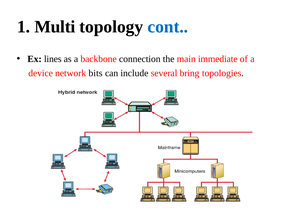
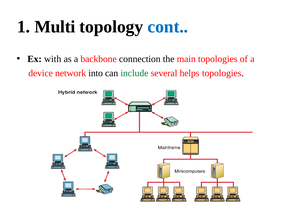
lines: lines -> with (53, 59)
main immediate: immediate -> topologies (218, 59)
bits: bits -> into (96, 73)
include colour: black -> green (134, 73)
bring: bring -> helps (190, 73)
